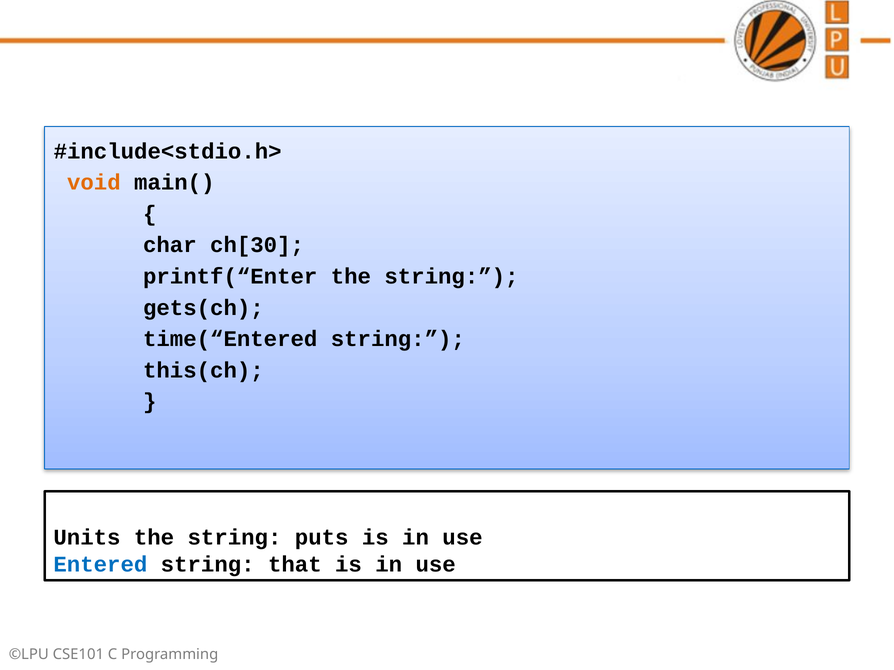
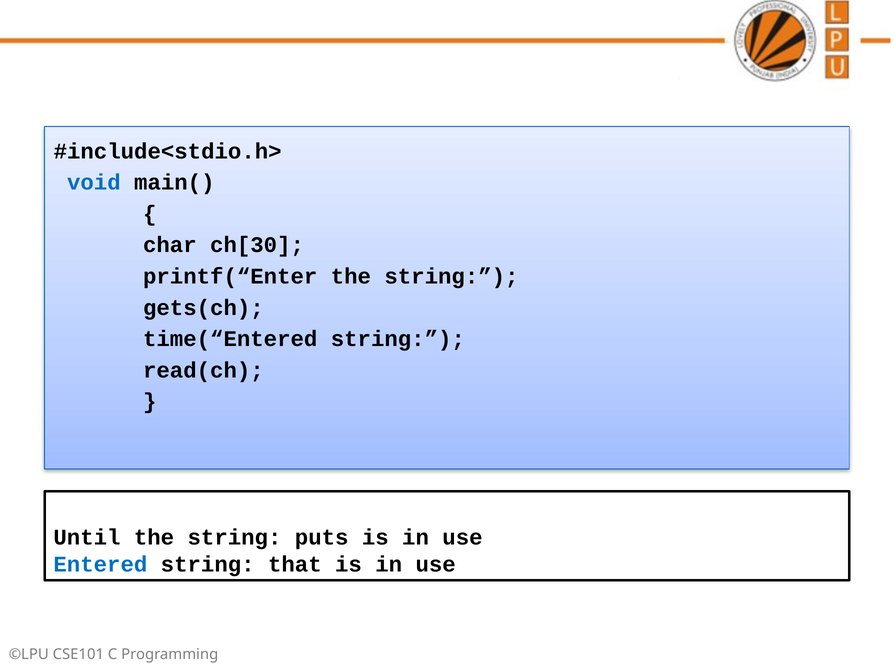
void colour: orange -> blue (94, 183)
this(ch: this(ch -> read(ch (203, 370)
Units: Units -> Until (87, 538)
